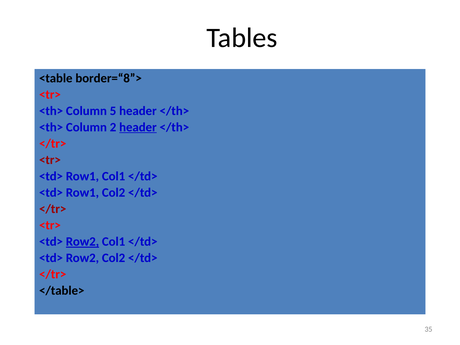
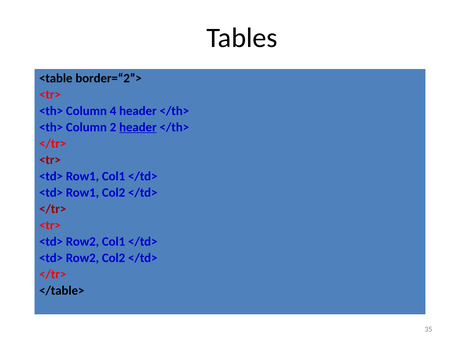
border=“8”>: border=“8”> -> border=“2”> (109, 78)
5: 5 -> 4 (113, 111)
Row2 underline: present -> none (82, 242)
